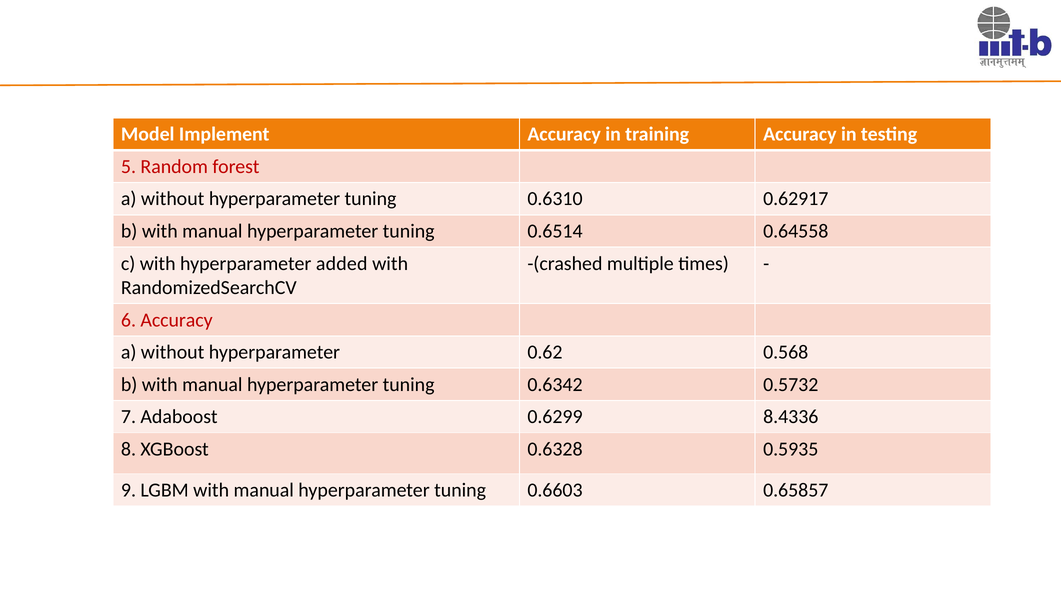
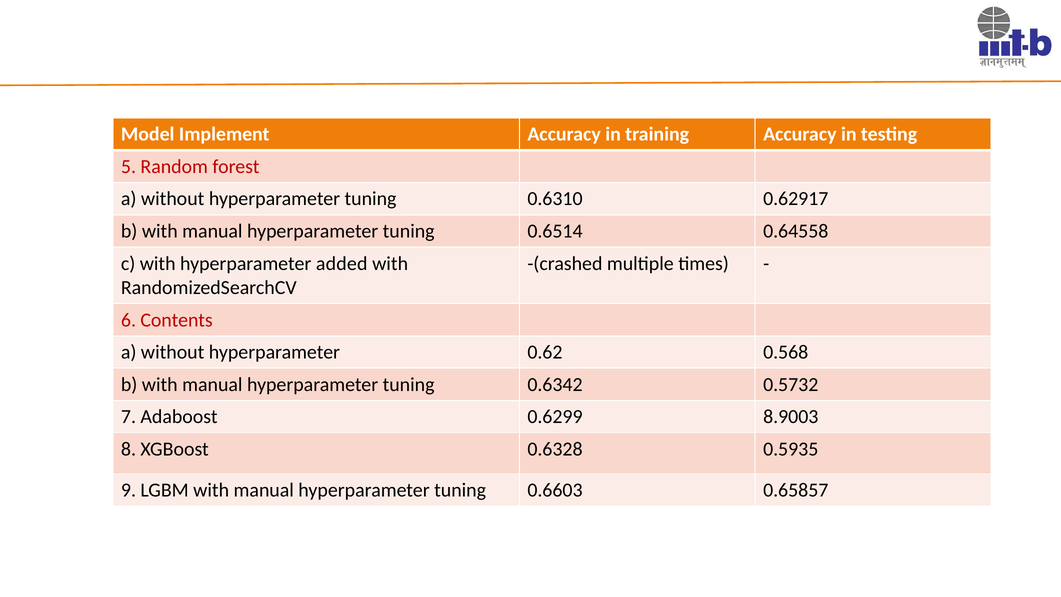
6 Accuracy: Accuracy -> Contents (177, 320)
8.4336: 8.4336 -> 8.9003 (791, 417)
